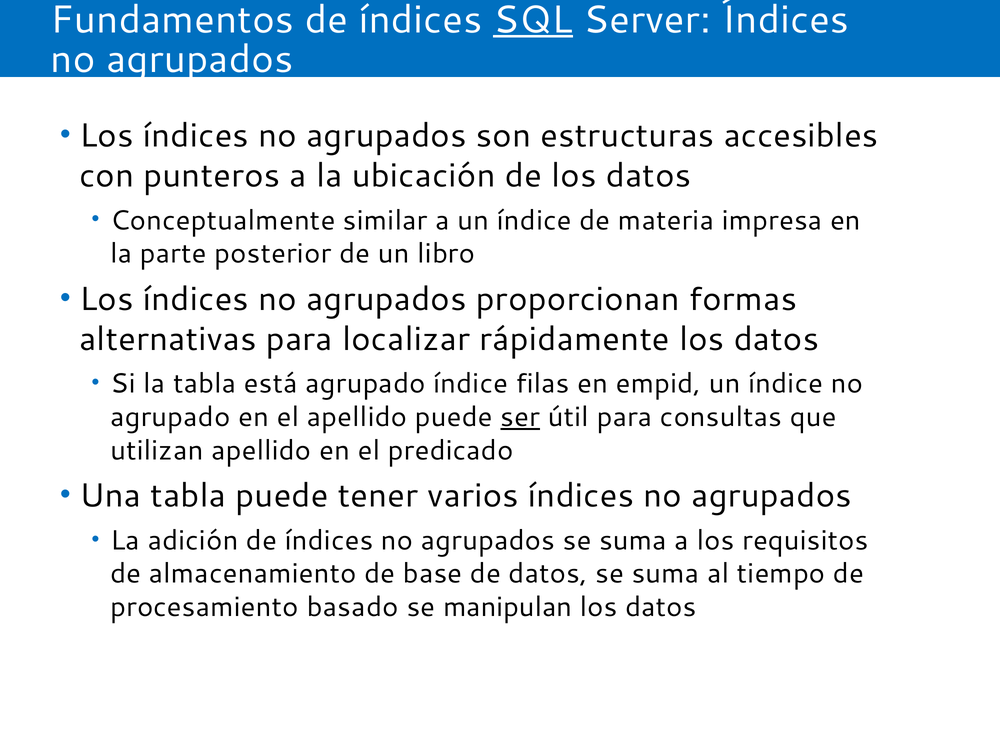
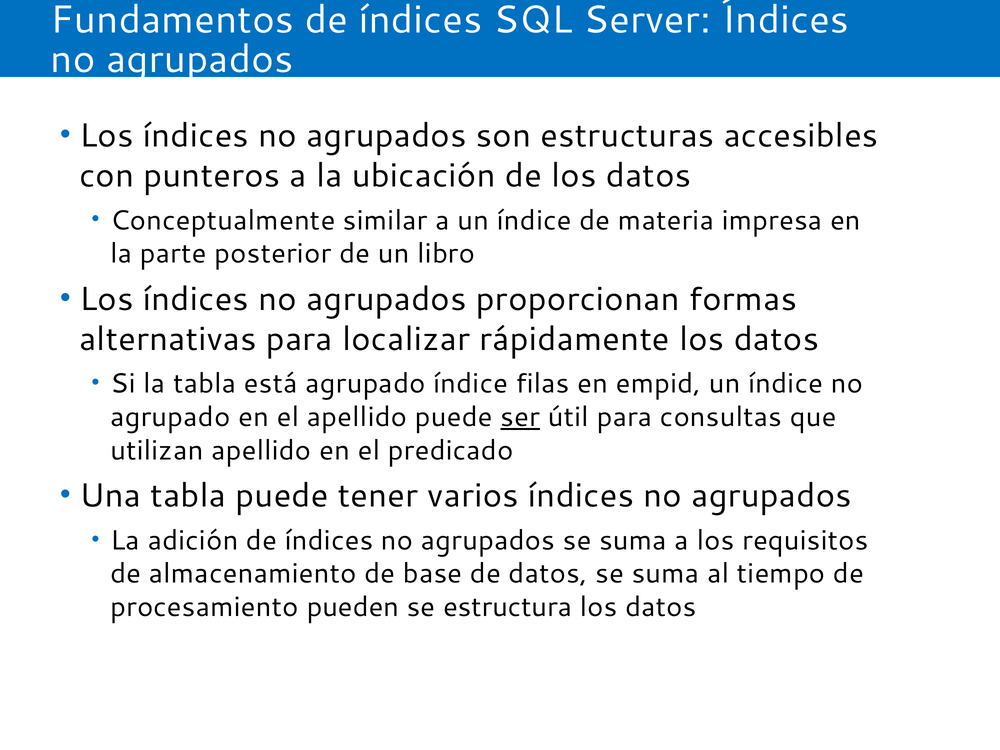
SQL underline: present -> none (533, 20)
basado: basado -> pueden (353, 607)
manipulan: manipulan -> estructura (508, 607)
